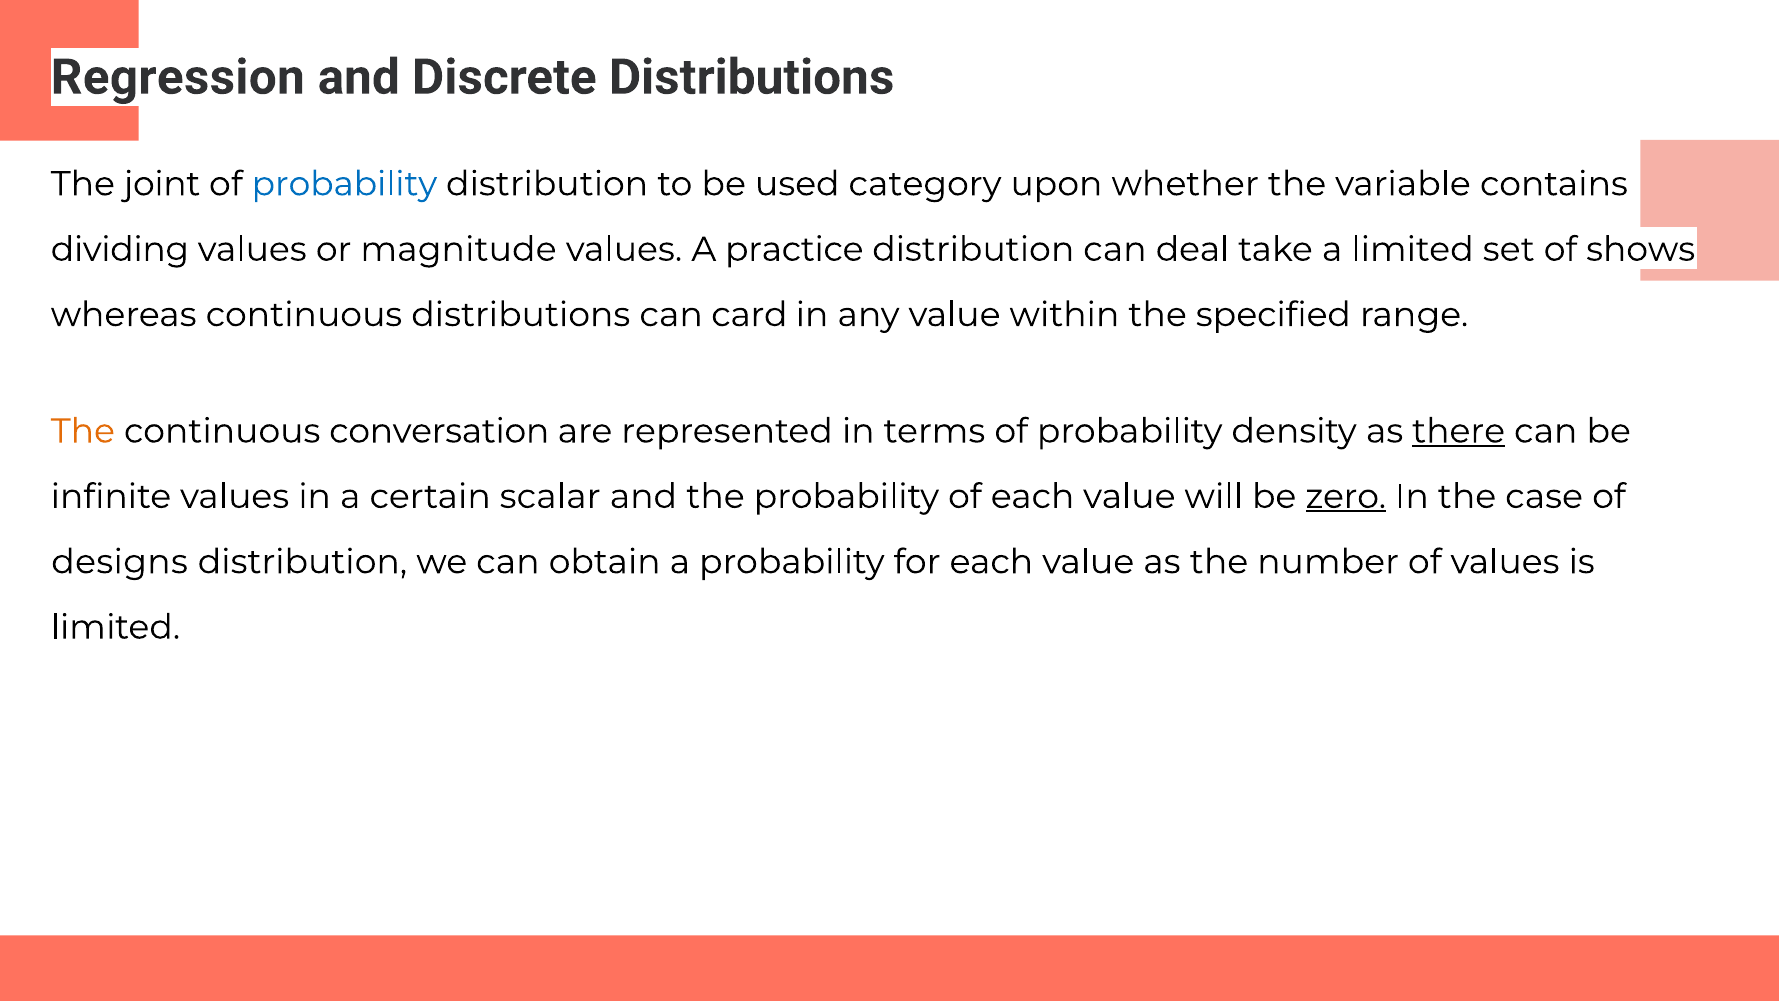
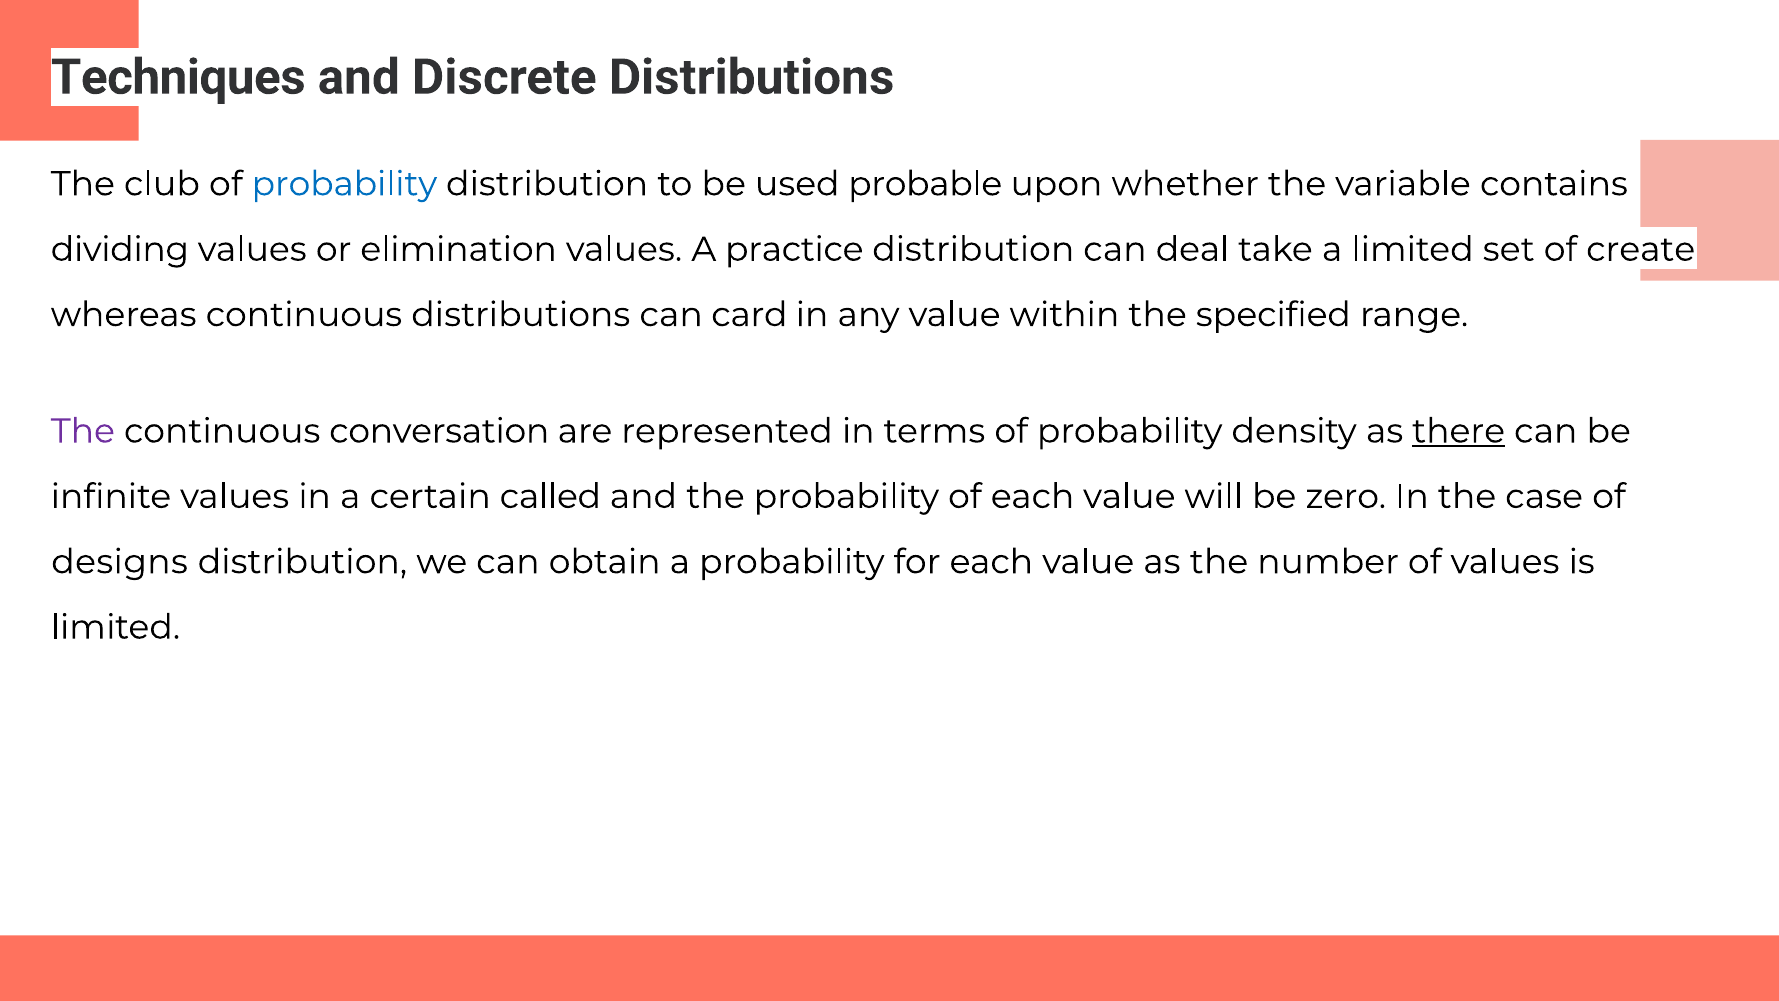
Regression: Regression -> Techniques (178, 77)
joint: joint -> club (162, 184)
category: category -> probable (925, 184)
magnitude: magnitude -> elimination (459, 249)
shows: shows -> create (1641, 249)
The colour: orange -> purple (83, 431)
scalar: scalar -> called (550, 496)
zero underline: present -> none (1346, 496)
